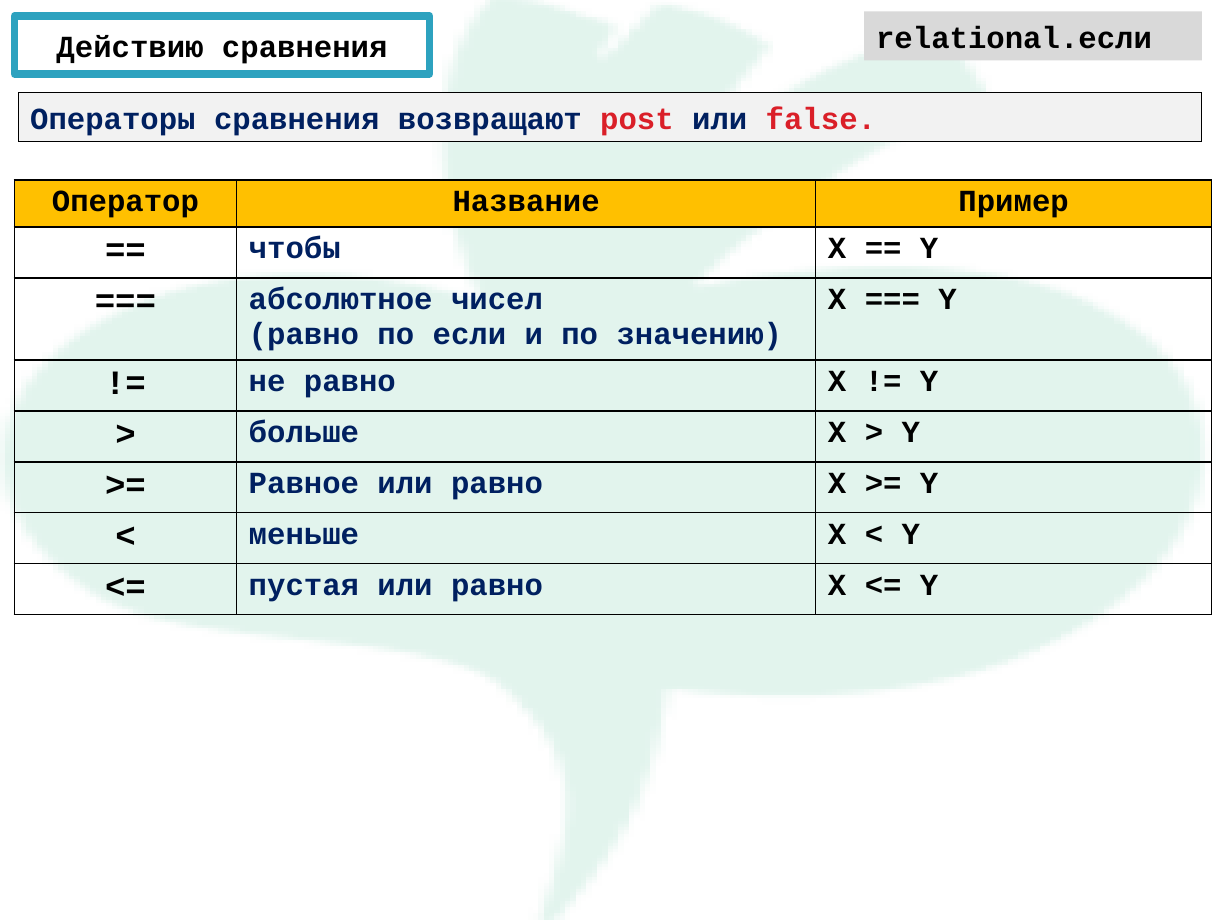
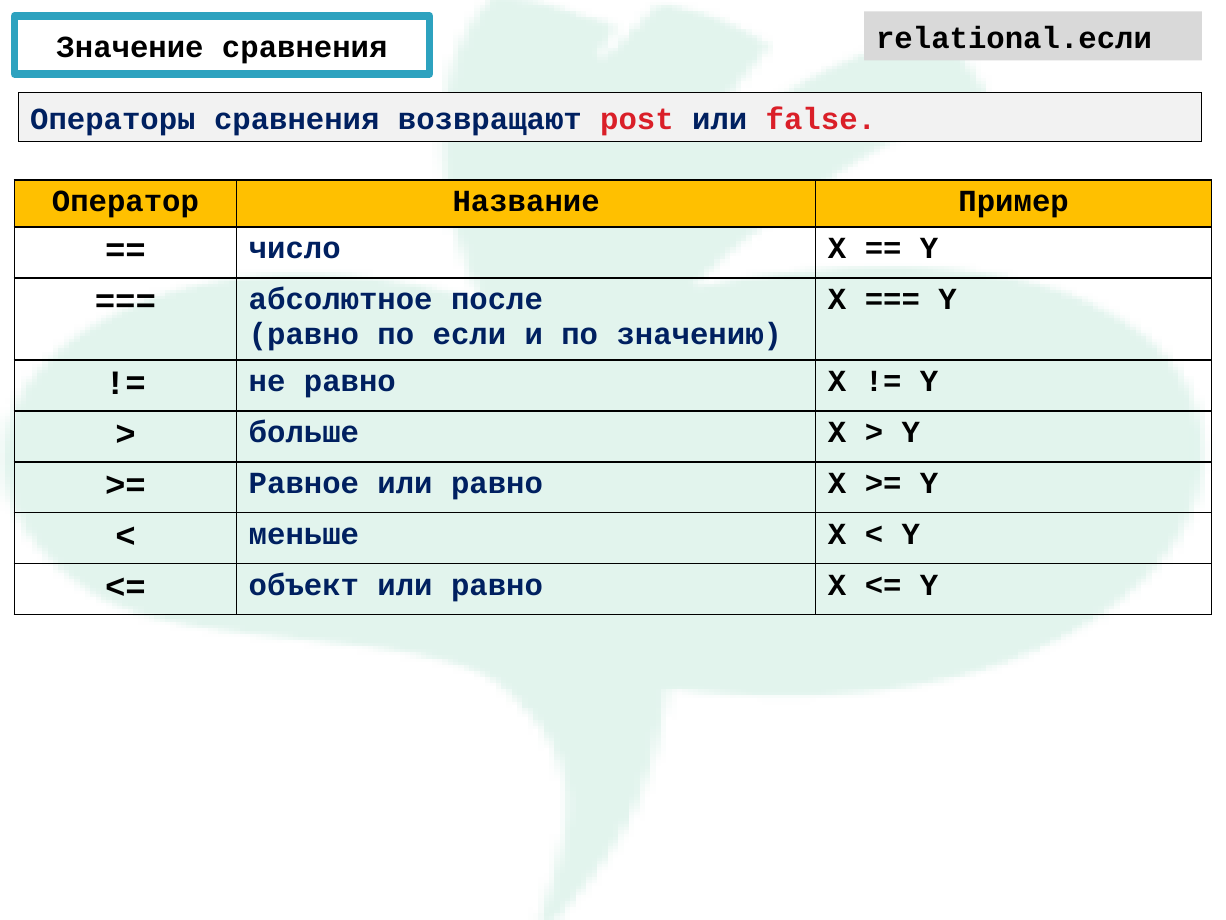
Действию: Действию -> Значение (130, 47)
чтобы: чтобы -> число (295, 249)
чисел: чисел -> после (497, 299)
пустая: пустая -> объект (304, 585)
